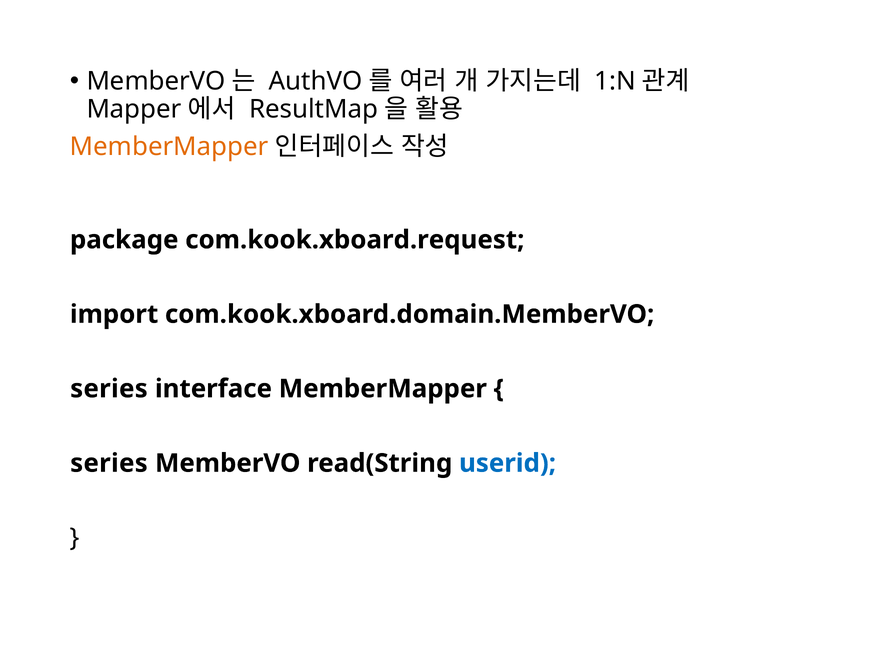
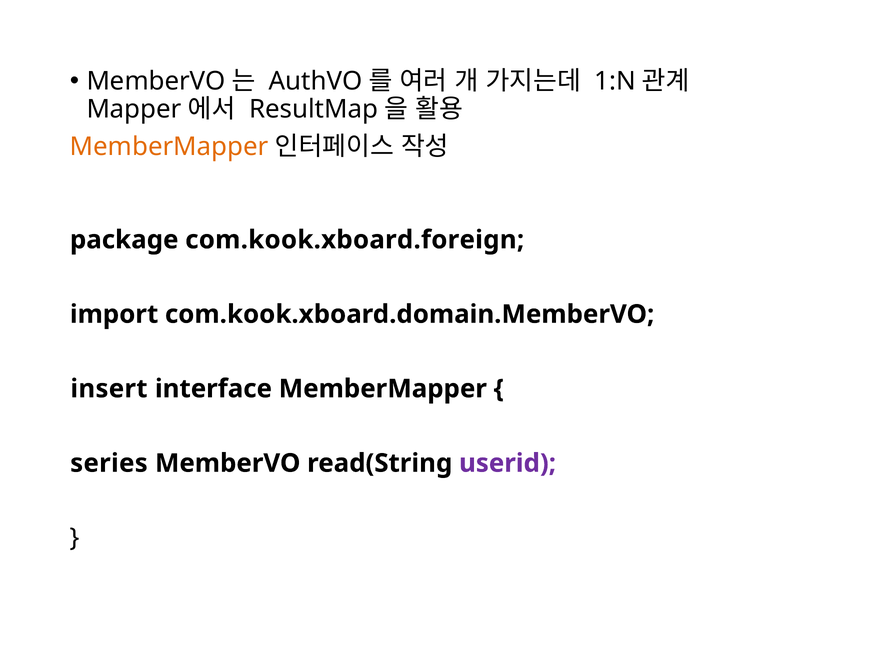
com.kook.xboard.request: com.kook.xboard.request -> com.kook.xboard.foreign (355, 240)
series: series -> insert (109, 389)
userid colour: blue -> purple (508, 463)
